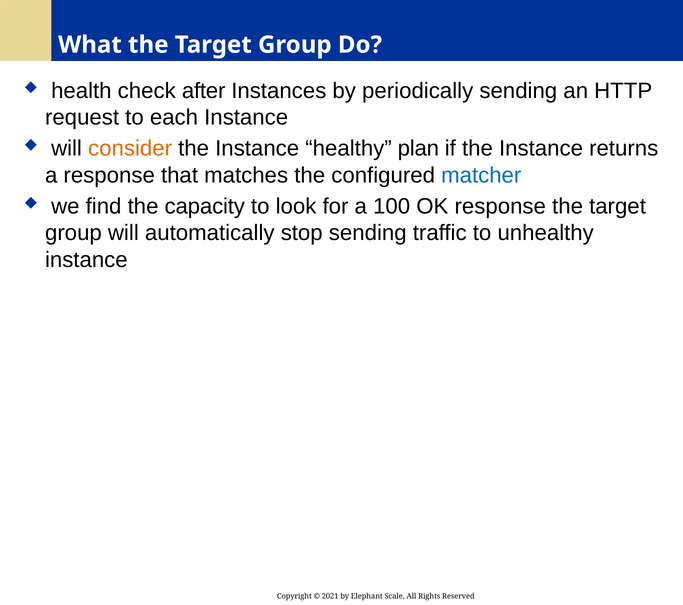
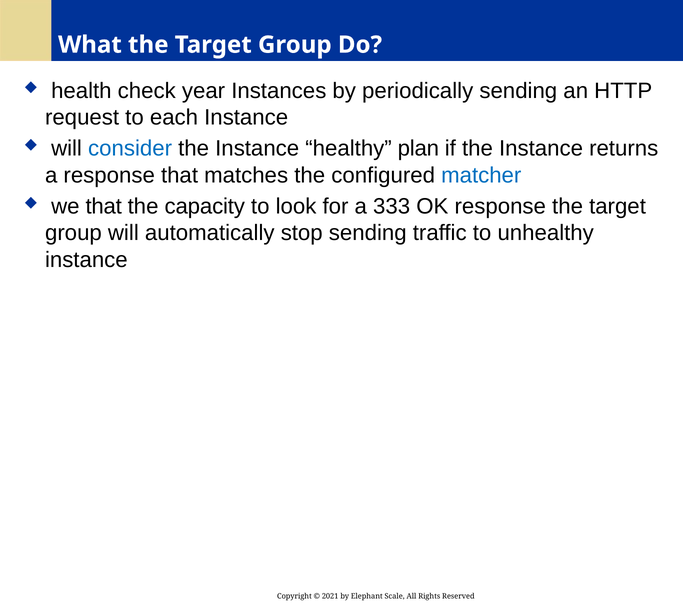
after: after -> year (204, 91)
consider colour: orange -> blue (130, 148)
we find: find -> that (104, 206)
100: 100 -> 333 (392, 206)
